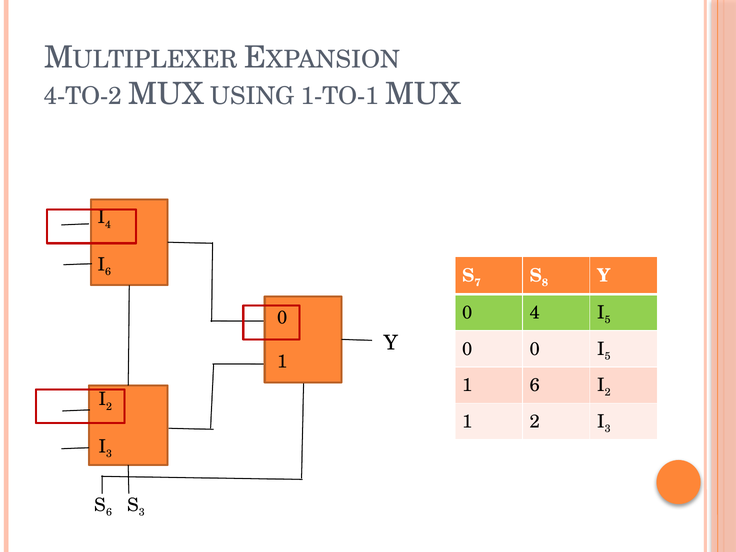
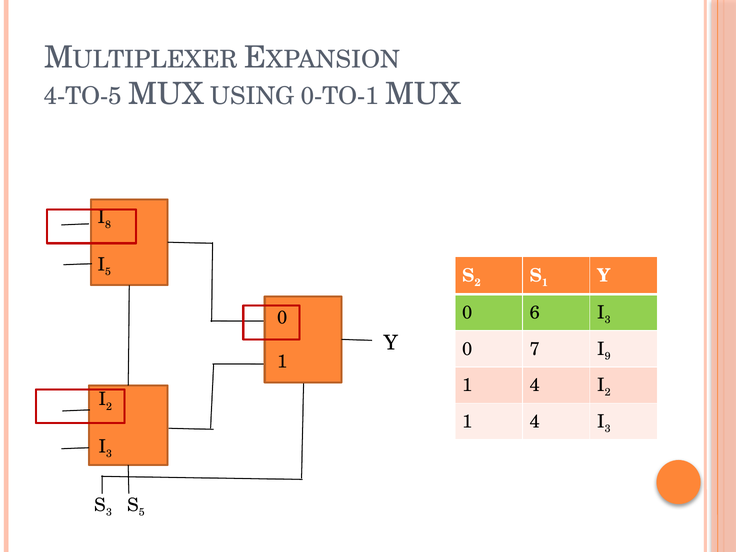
4-TO-2: 4-TO-2 -> 4-TO-5 (83, 96)
1-TO-1: 1-TO-1 -> 0-TO-1 (340, 96)
4: 4 -> 8 (108, 225)
6: 6 -> 5 (108, 272)
7: 7 -> 2 (478, 283)
8: 8 -> 1 (545, 283)
0 4: 4 -> 6 (535, 313)
5: 5 -> 3 (608, 320)
0 0: 0 -> 7 (535, 349)
5: 5 -> 9 (608, 356)
6: 6 -> 4 (535, 385)
2: 2 -> 4 (535, 422)
6: 6 -> 3 (109, 512)
3: 3 -> 5 (142, 512)
